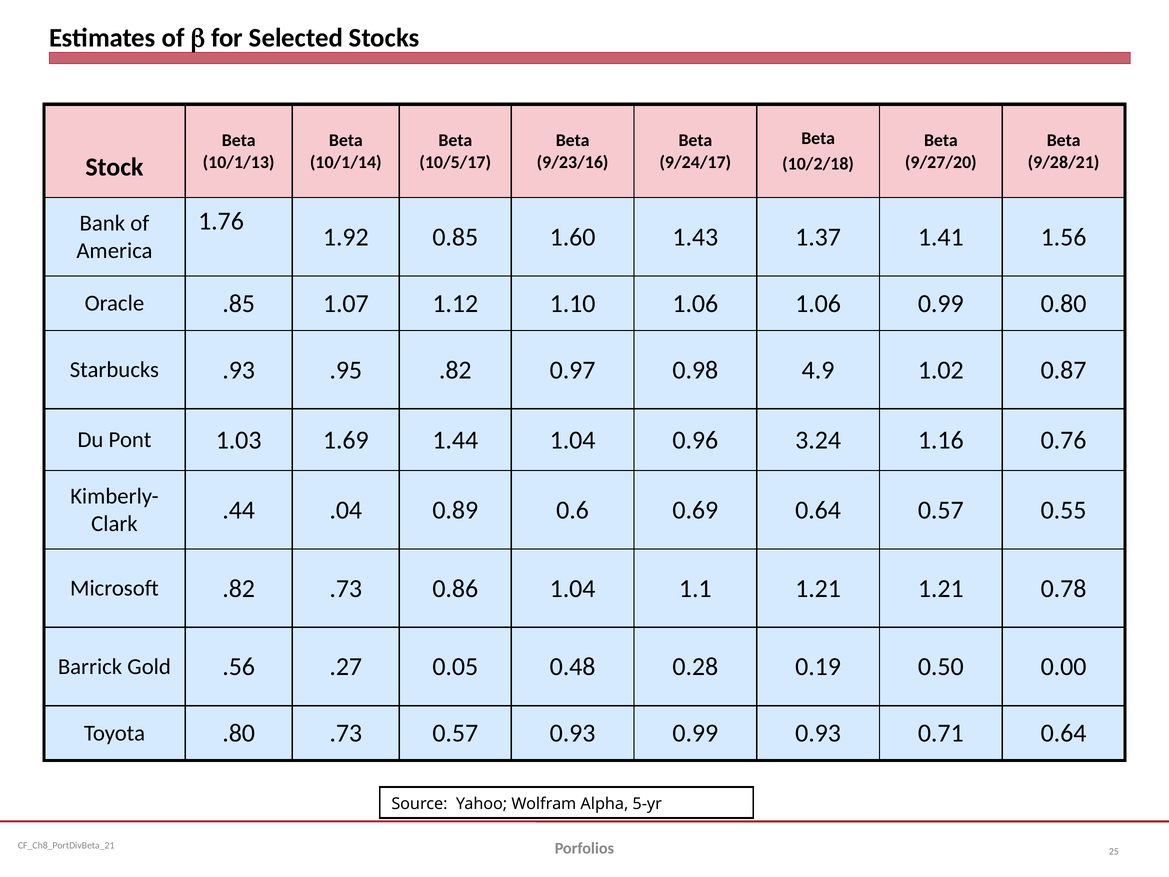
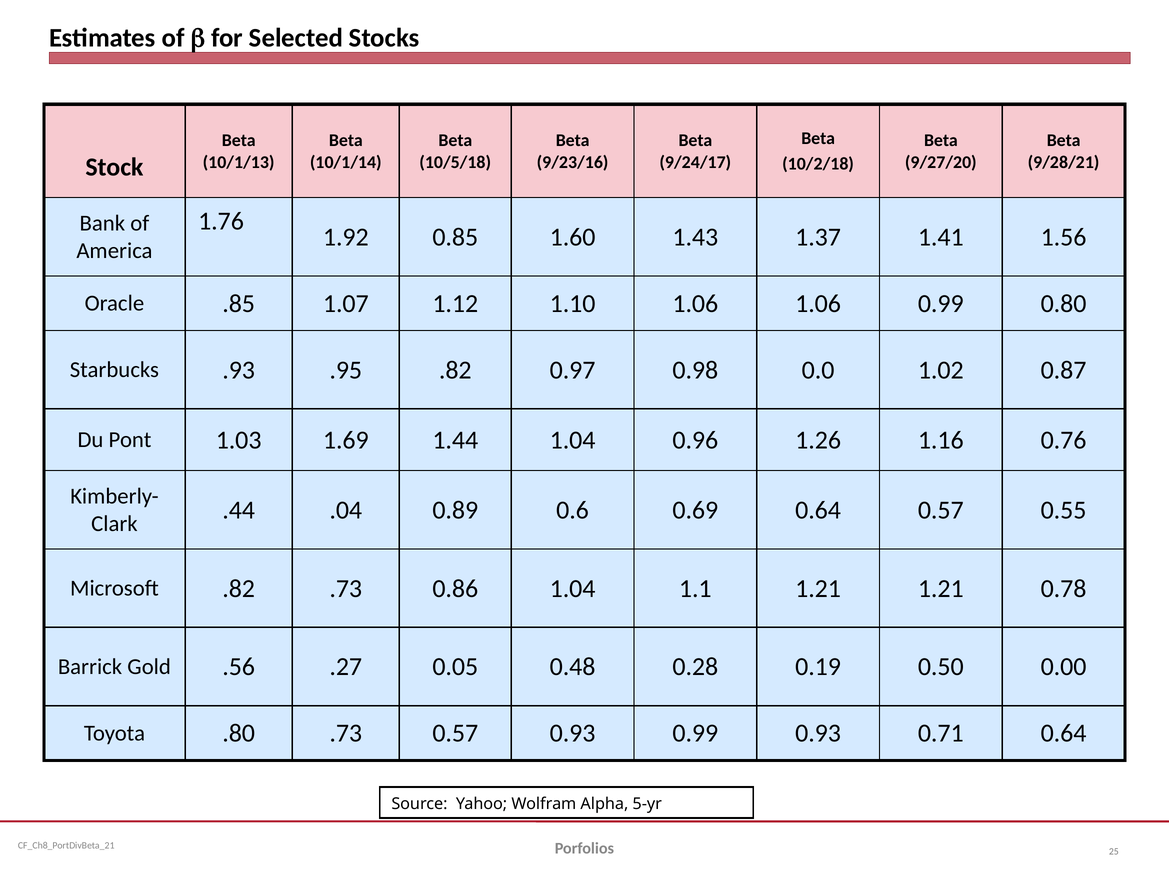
10/5/17: 10/5/17 -> 10/5/18 (455, 162)
4.9: 4.9 -> 0.0 (818, 370)
3.24: 3.24 -> 1.26 (818, 440)
